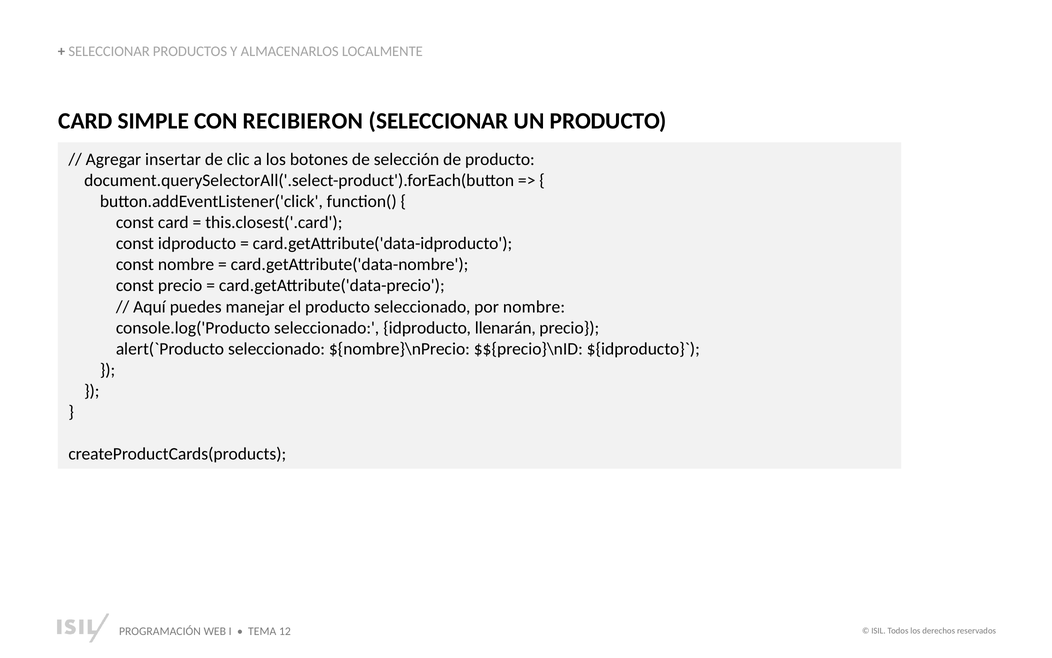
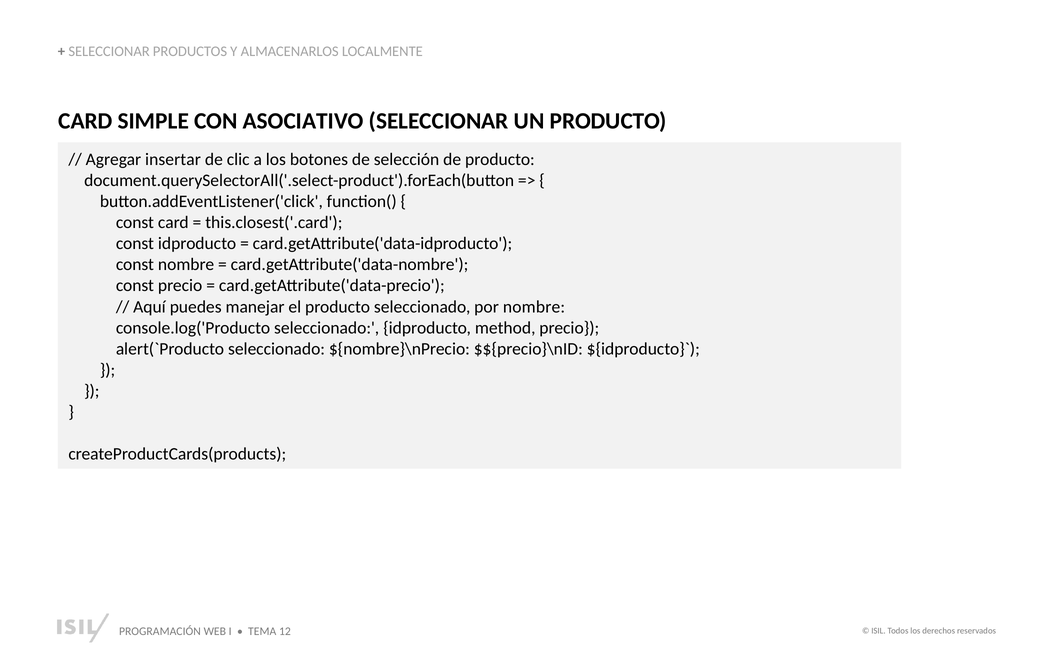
RECIBIERON: RECIBIERON -> ASOCIATIVO (303, 121)
llenarán: llenarán -> method (505, 328)
